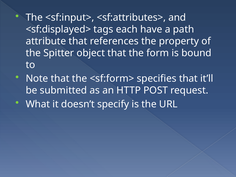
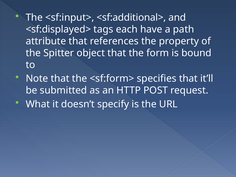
<sf:attributes>: <sf:attributes> -> <sf:additional> (131, 18)
